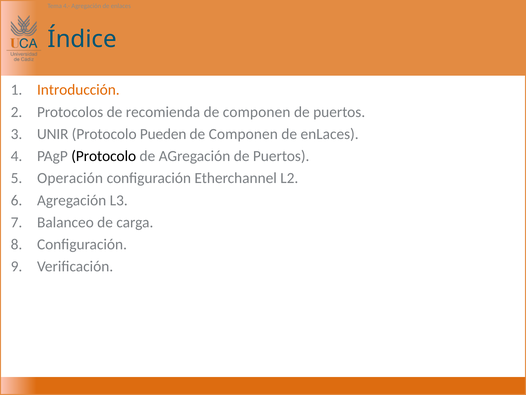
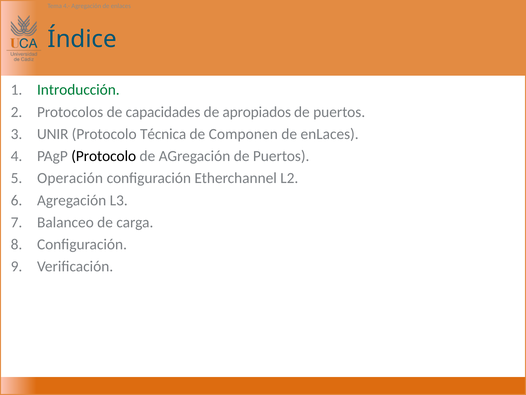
Introducción colour: orange -> green (78, 90)
recomienda: recomienda -> capacidades (163, 112)
componen: componen -> apropiados (257, 112)
Pueden: Pueden -> Técnica (163, 134)
